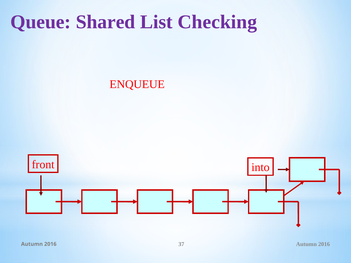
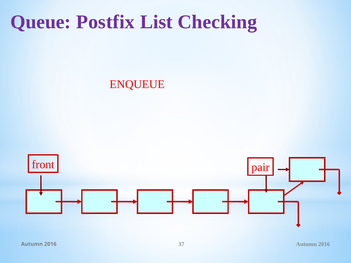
Shared: Shared -> Postfix (105, 22)
into: into -> pair (261, 168)
